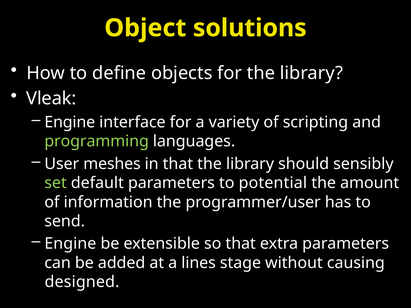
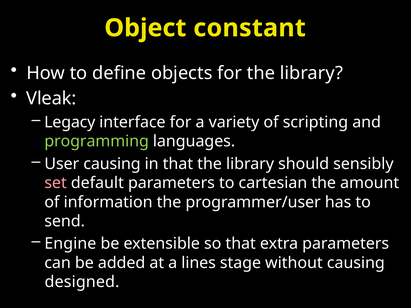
solutions: solutions -> constant (250, 28)
Engine: Engine -> Legacy (70, 122)
User meshes: meshes -> causing (112, 164)
set colour: light green -> pink (56, 183)
potential: potential -> cartesian (273, 183)
